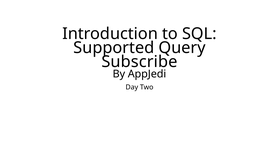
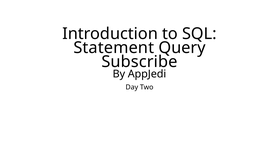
Supported: Supported -> Statement (114, 48)
